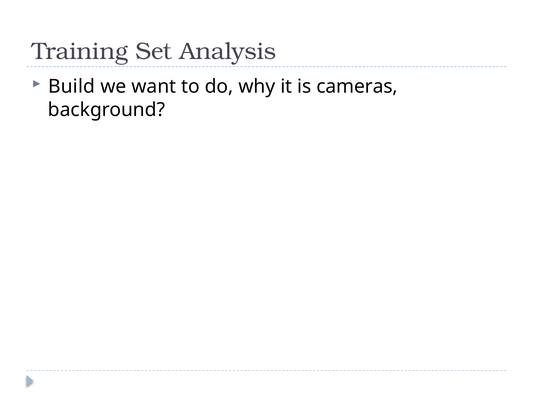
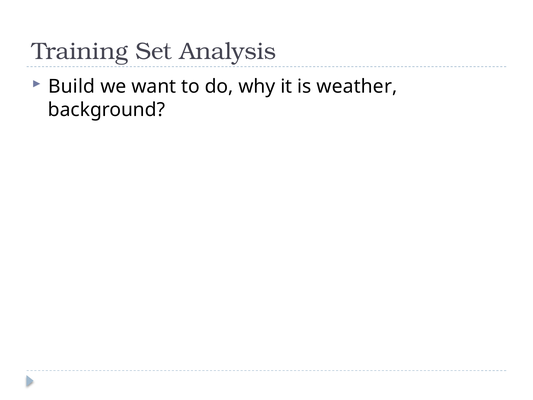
cameras: cameras -> weather (357, 87)
